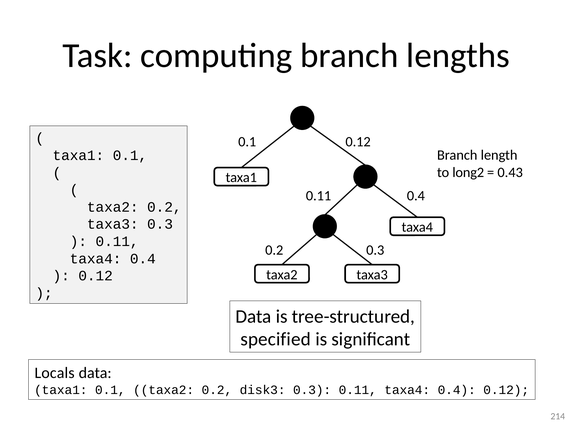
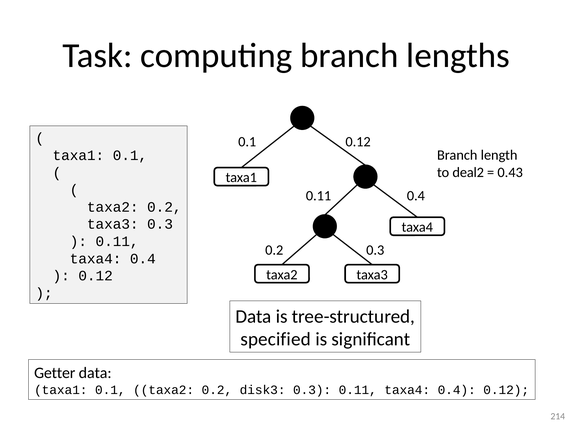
long2: long2 -> deal2 (468, 172)
Locals: Locals -> Getter (55, 373)
